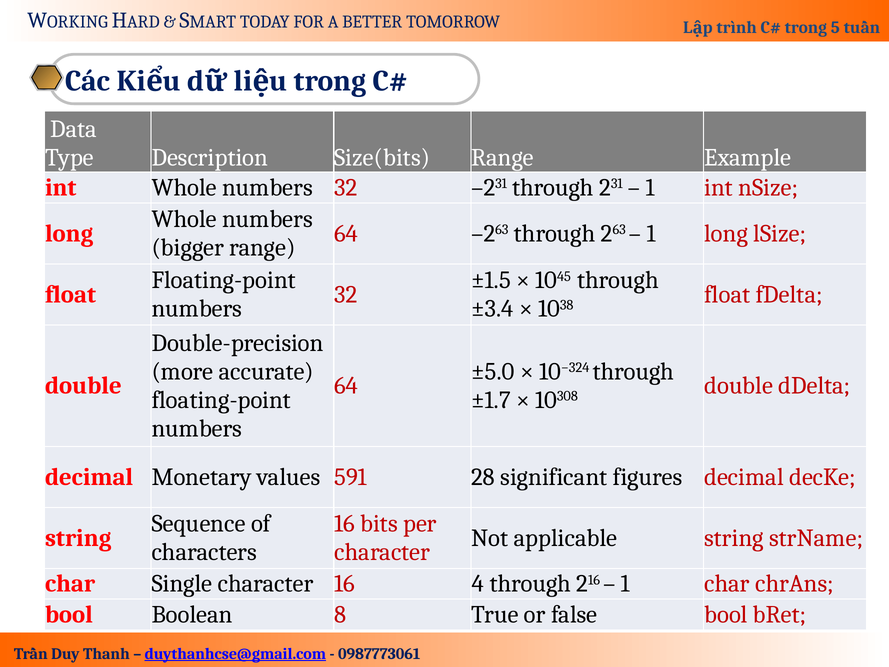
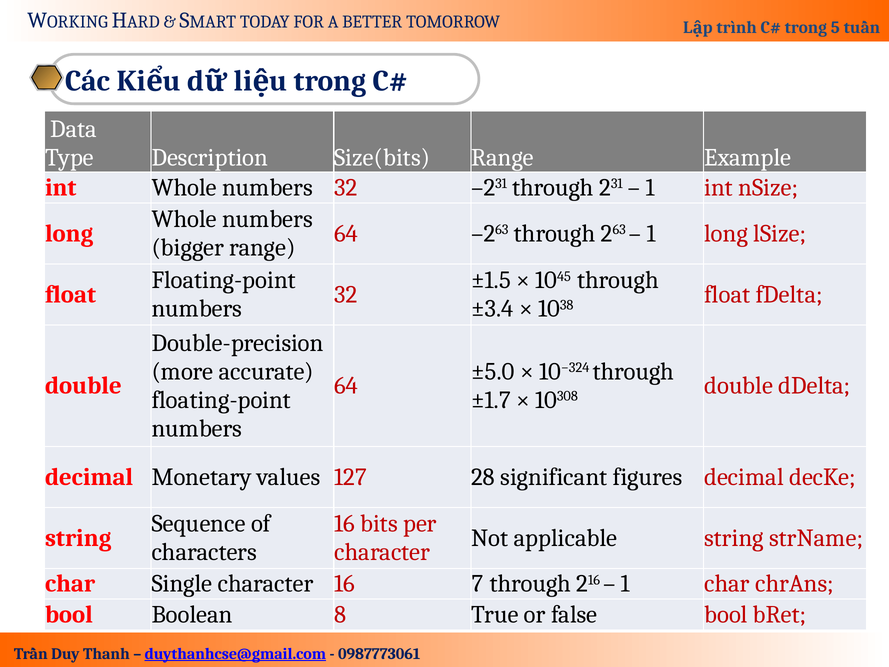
591: 591 -> 127 (351, 477)
4: 4 -> 7 (478, 584)
